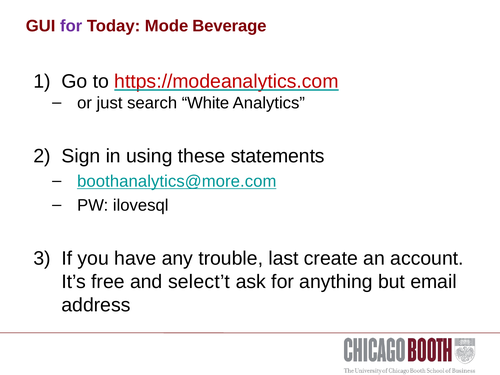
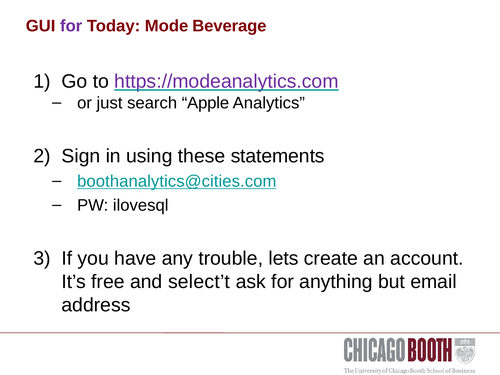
https://modeanalytics.com colour: red -> purple (226, 81)
White: White -> Apple (205, 103)
boothanalytics@more.com: boothanalytics@more.com -> boothanalytics@cities.com (177, 181)
last: last -> lets (283, 258)
